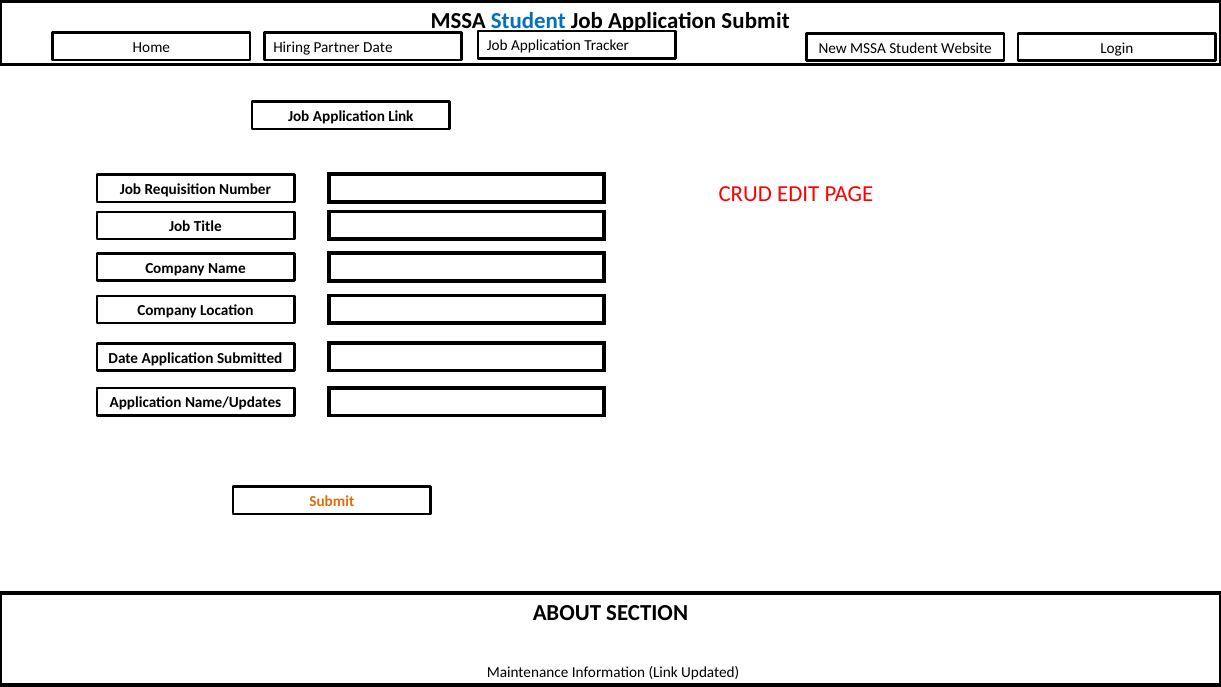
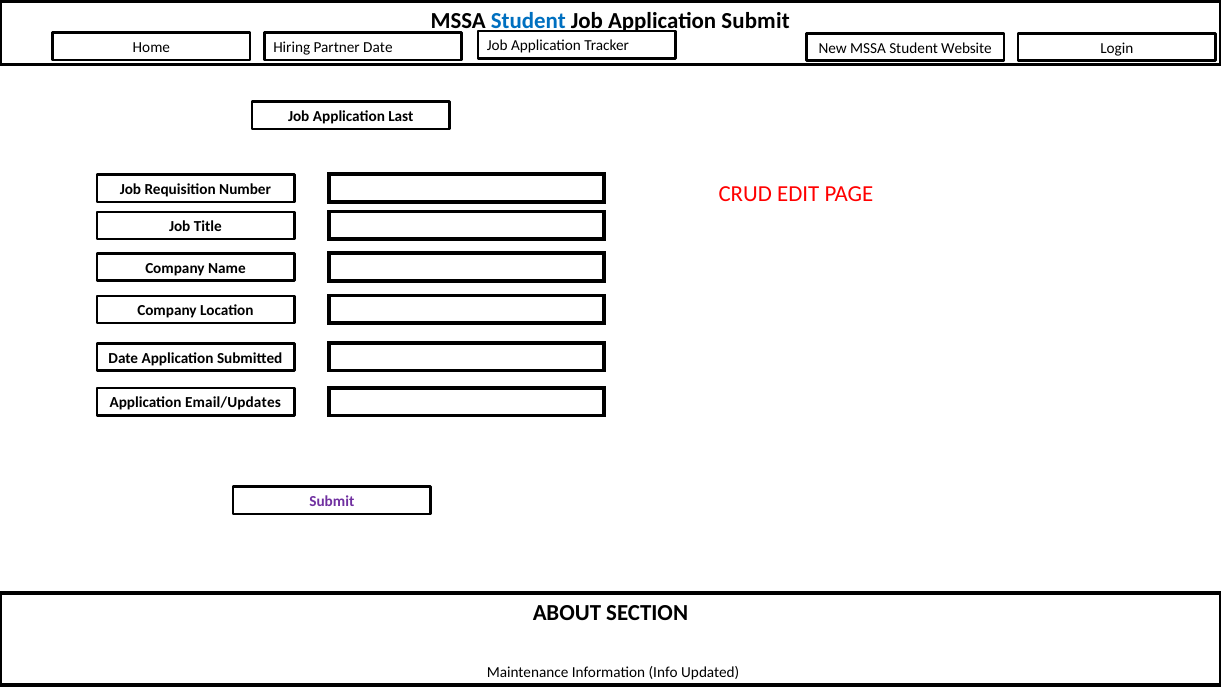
Application Link: Link -> Last (401, 116)
Name/Updates: Name/Updates -> Email/Updates (233, 403)
Submit colour: orange -> purple (332, 501)
Information Link: Link -> Info (663, 673)
